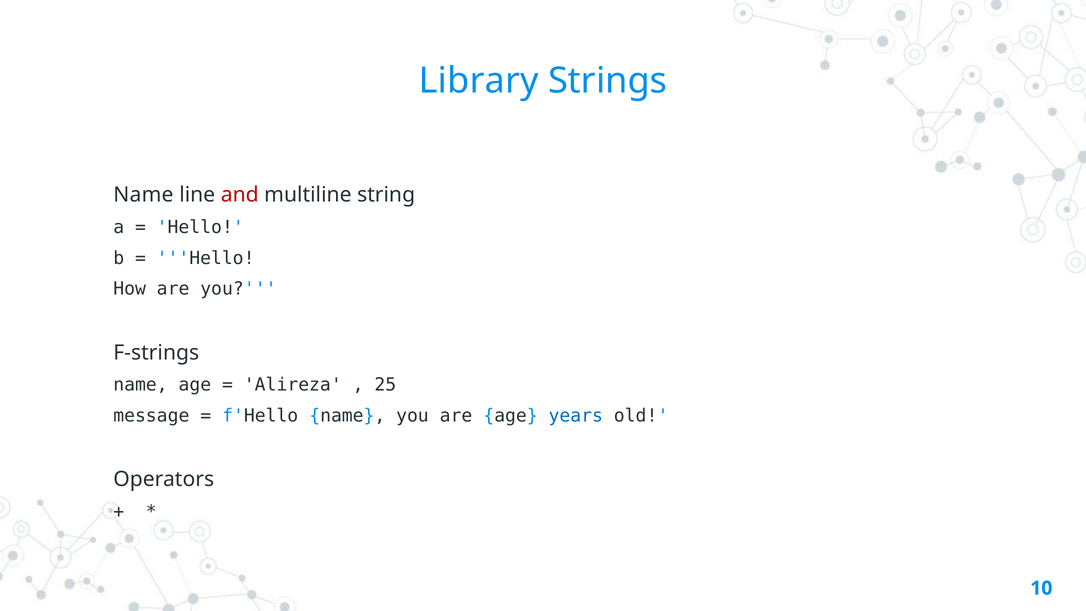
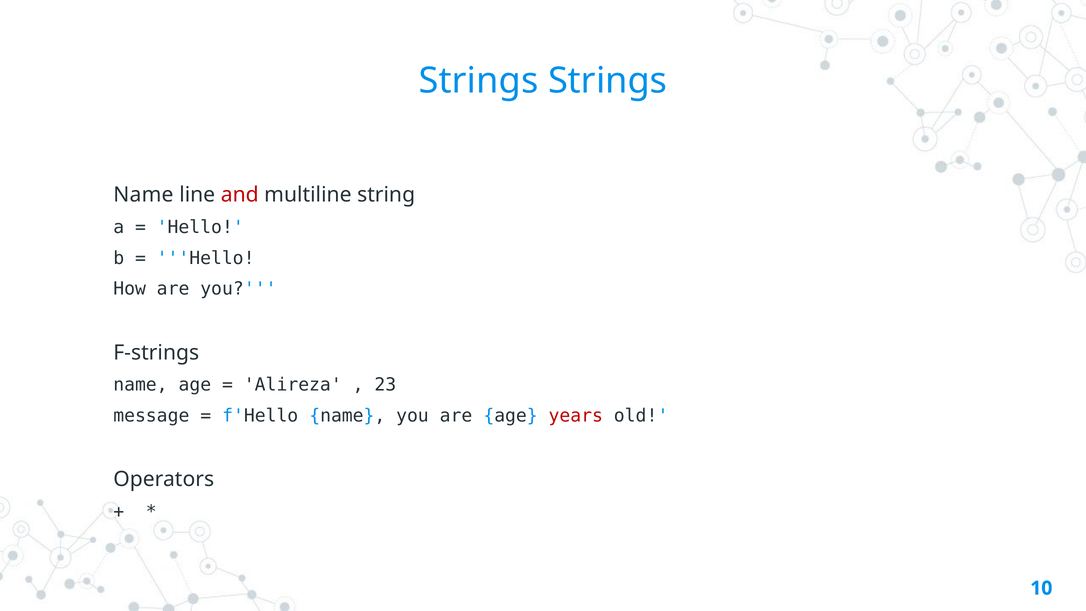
Library: Library -> Strings (479, 81)
25: 25 -> 23 (385, 385)
years colour: blue -> red (576, 416)
